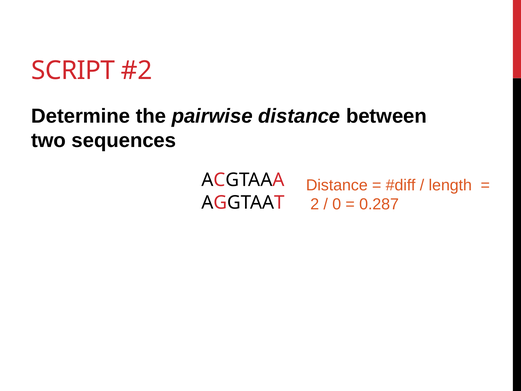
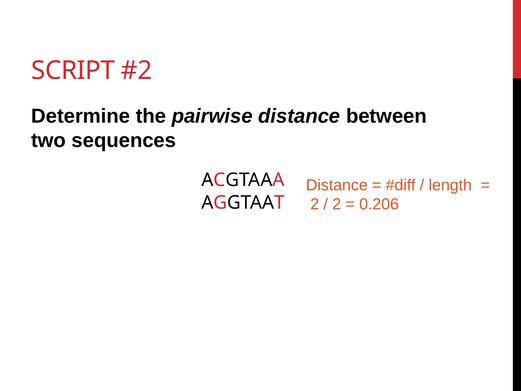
0: 0 -> 2 (337, 204)
0.287: 0.287 -> 0.206 (379, 204)
